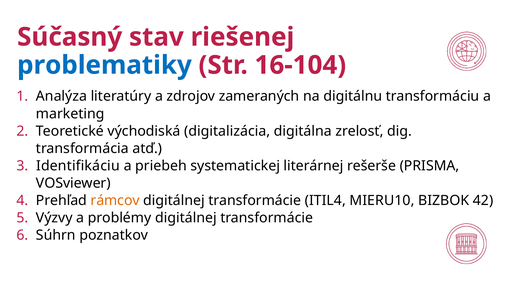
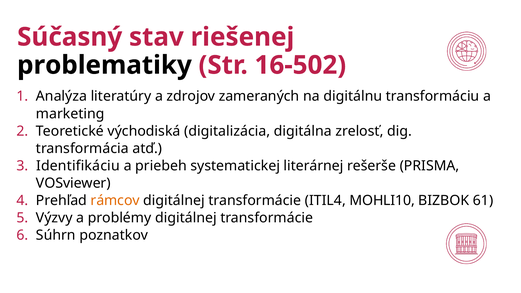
problematiky colour: blue -> black (104, 65)
16-104: 16-104 -> 16-502 (300, 65)
MIERU10: MIERU10 -> MOHLI10 (382, 201)
42: 42 -> 61 (483, 201)
